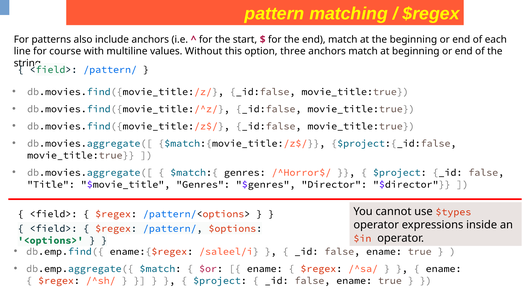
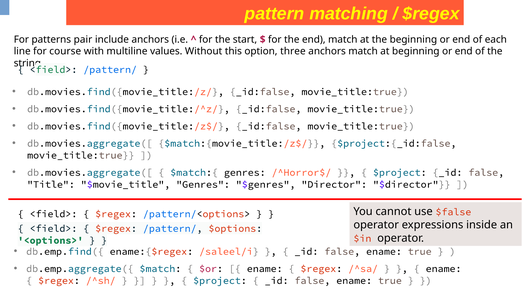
also: also -> pair (83, 39)
$types: $types -> $false (453, 212)
